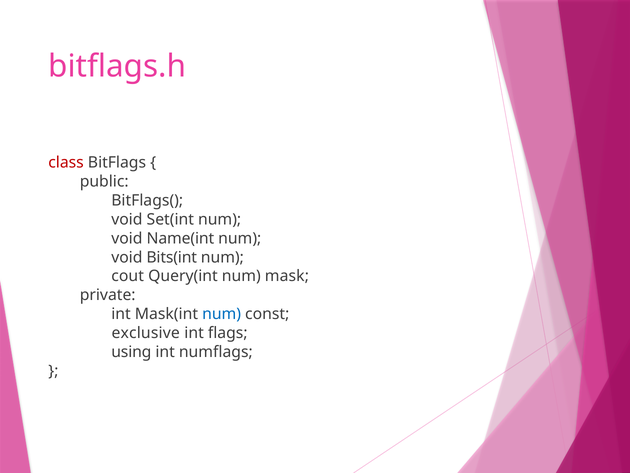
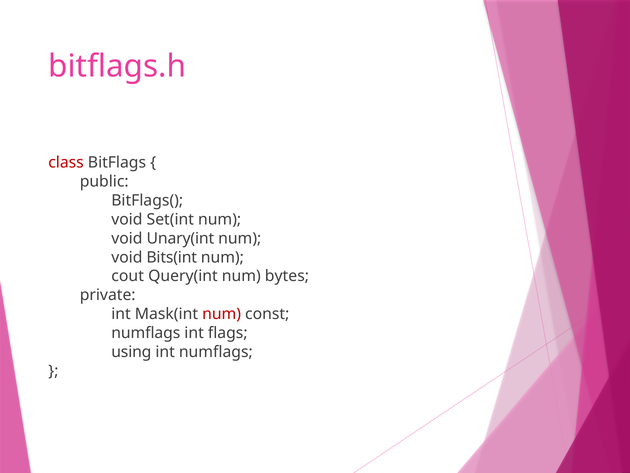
Name(int: Name(int -> Unary(int (180, 238)
mask: mask -> bytes (287, 276)
num colour: blue -> red (222, 314)
exclusive: exclusive -> numflags (146, 333)
